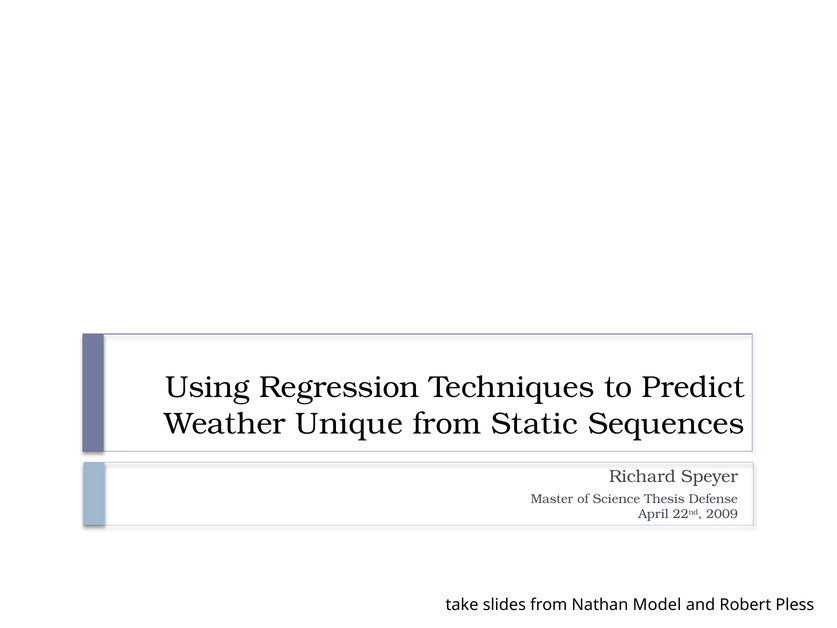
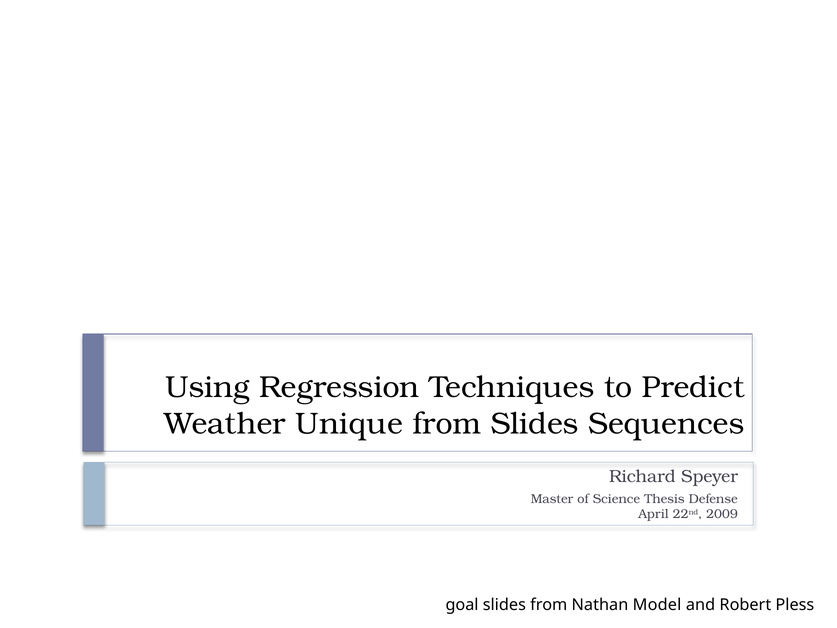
from Static: Static -> Slides (535, 423)
take: take -> goal (462, 605)
